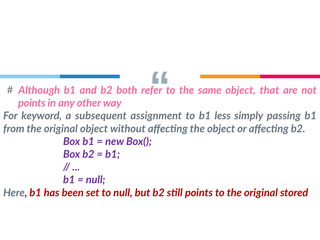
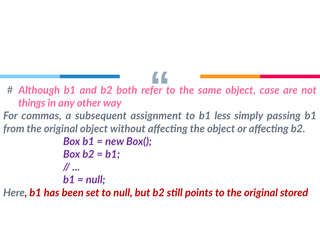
that: that -> case (270, 90)
points: points -> things (32, 103)
keyword: keyword -> commas (42, 116)
